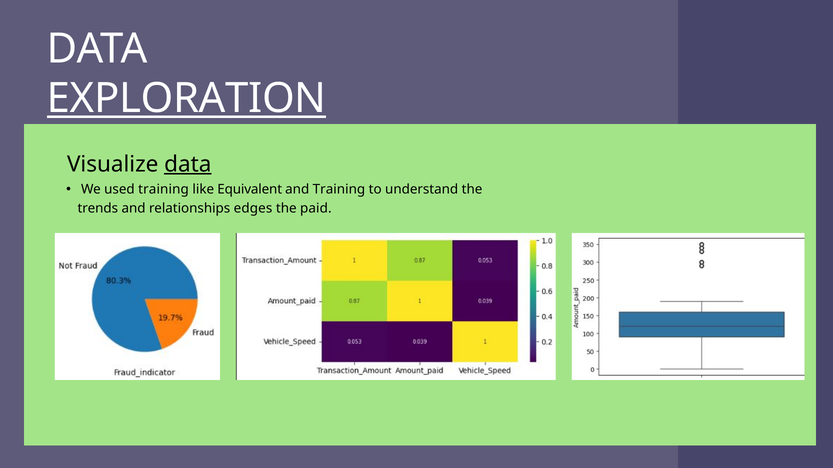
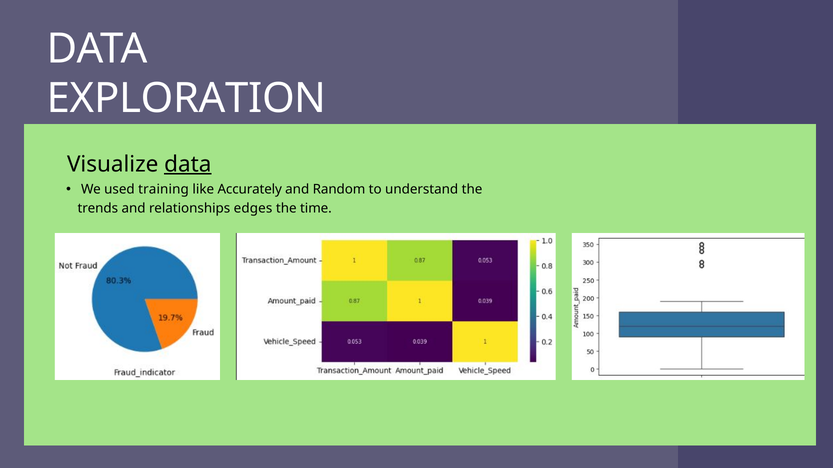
EXPLORATION underline: present -> none (187, 99)
Equivalent: Equivalent -> Accurately (250, 190)
and Training: Training -> Random (339, 190)
paid: paid -> time (316, 208)
